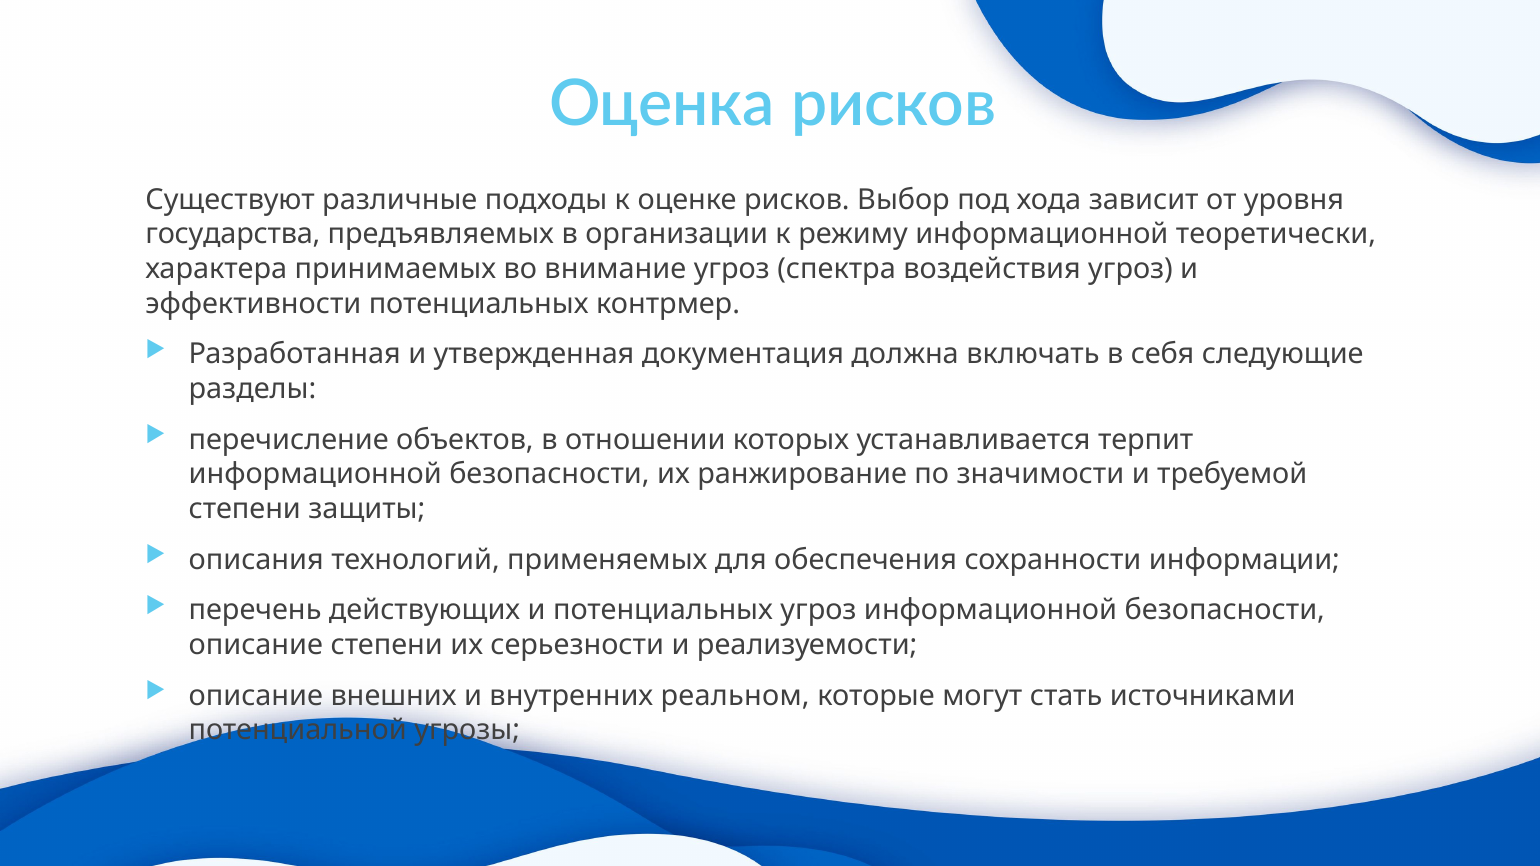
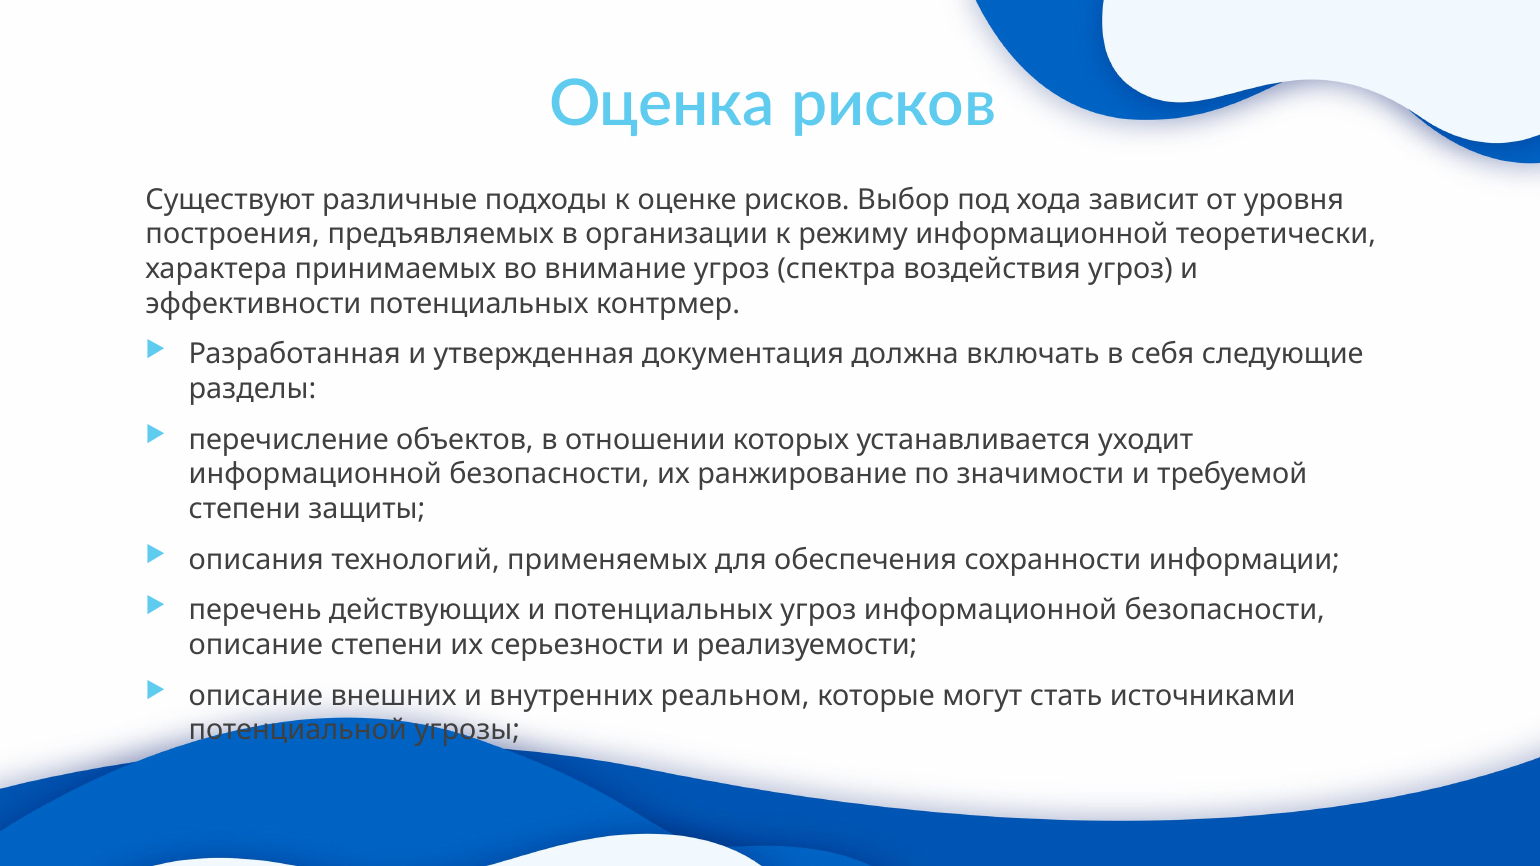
государства: государства -> построения (233, 234)
терпит: терпит -> уходит (1146, 440)
